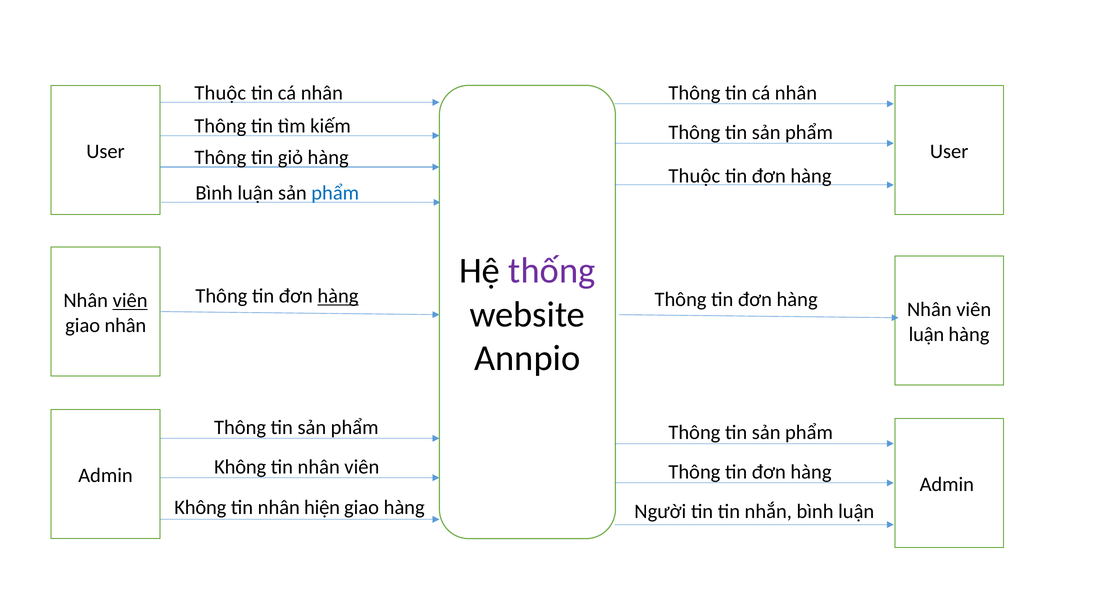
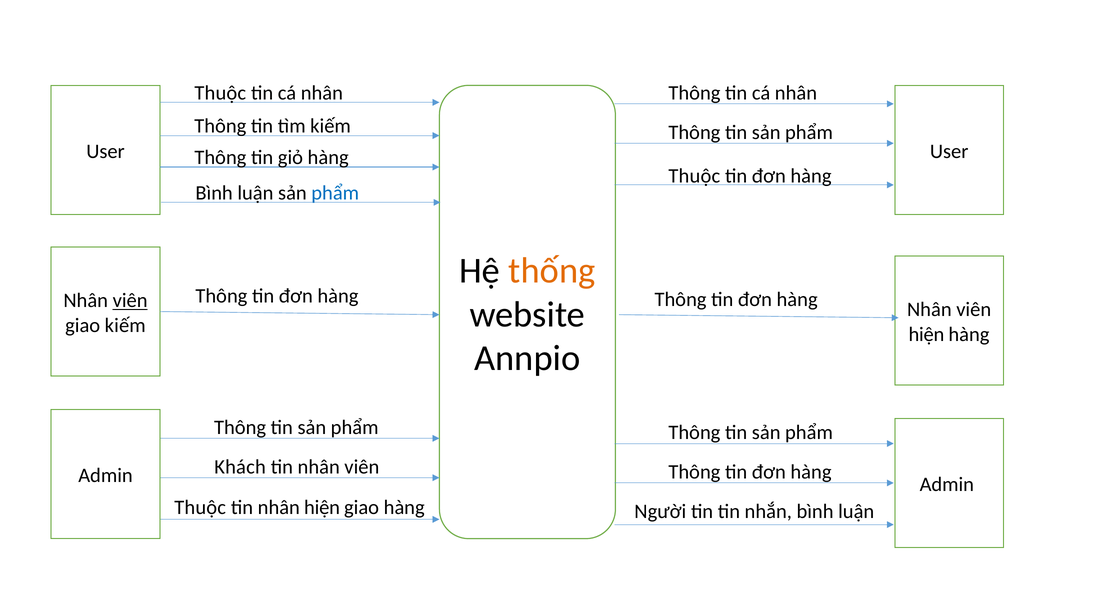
thống colour: purple -> orange (552, 271)
hàng underline: present -> none (338, 296)
giao nhân: nhân -> kiếm (125, 325)
luận: luận -> hiện (926, 334)
Không: Không -> Khách (240, 467)
Không: Không -> Thuộc (200, 508)
